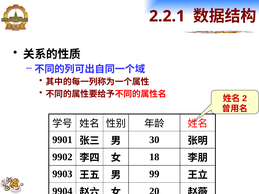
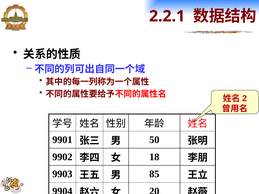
30: 30 -> 50 (154, 140)
99: 99 -> 85 (154, 174)
